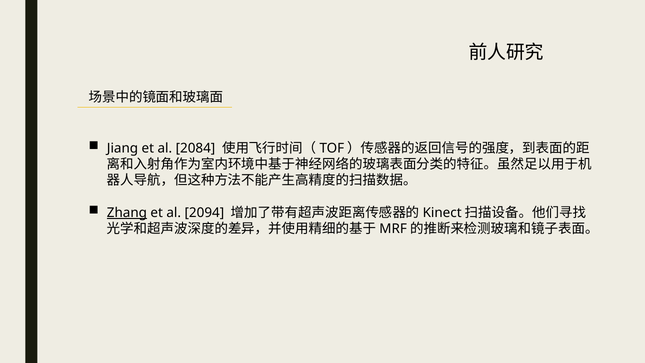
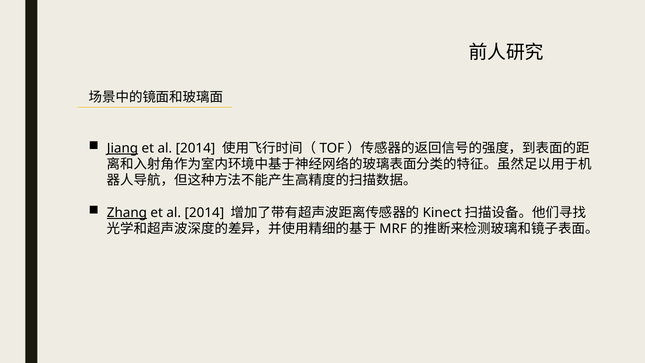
Jiang underline: none -> present (122, 148)
2084: 2084 -> 2014 (195, 148)
2094: 2094 -> 2014 (204, 213)
